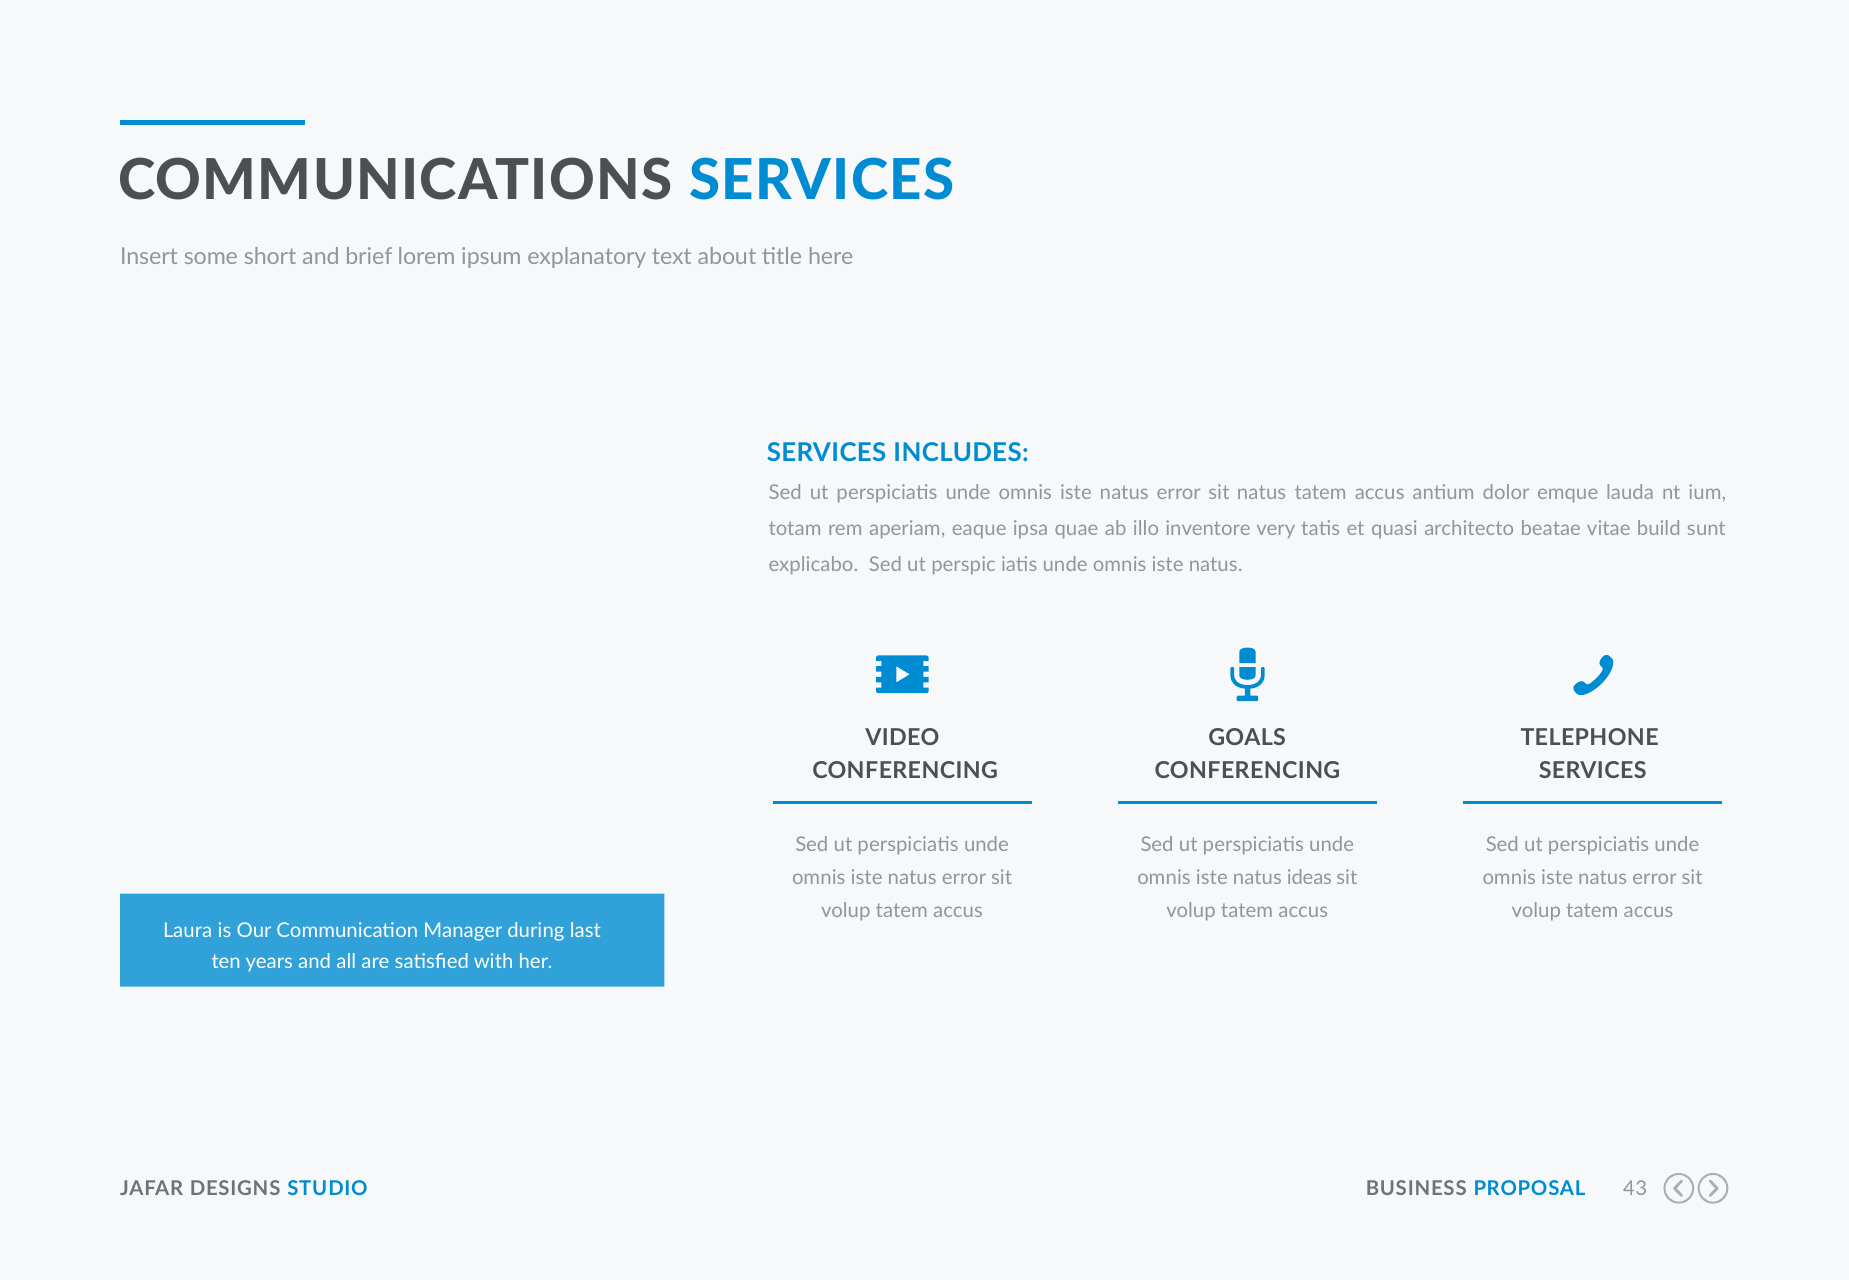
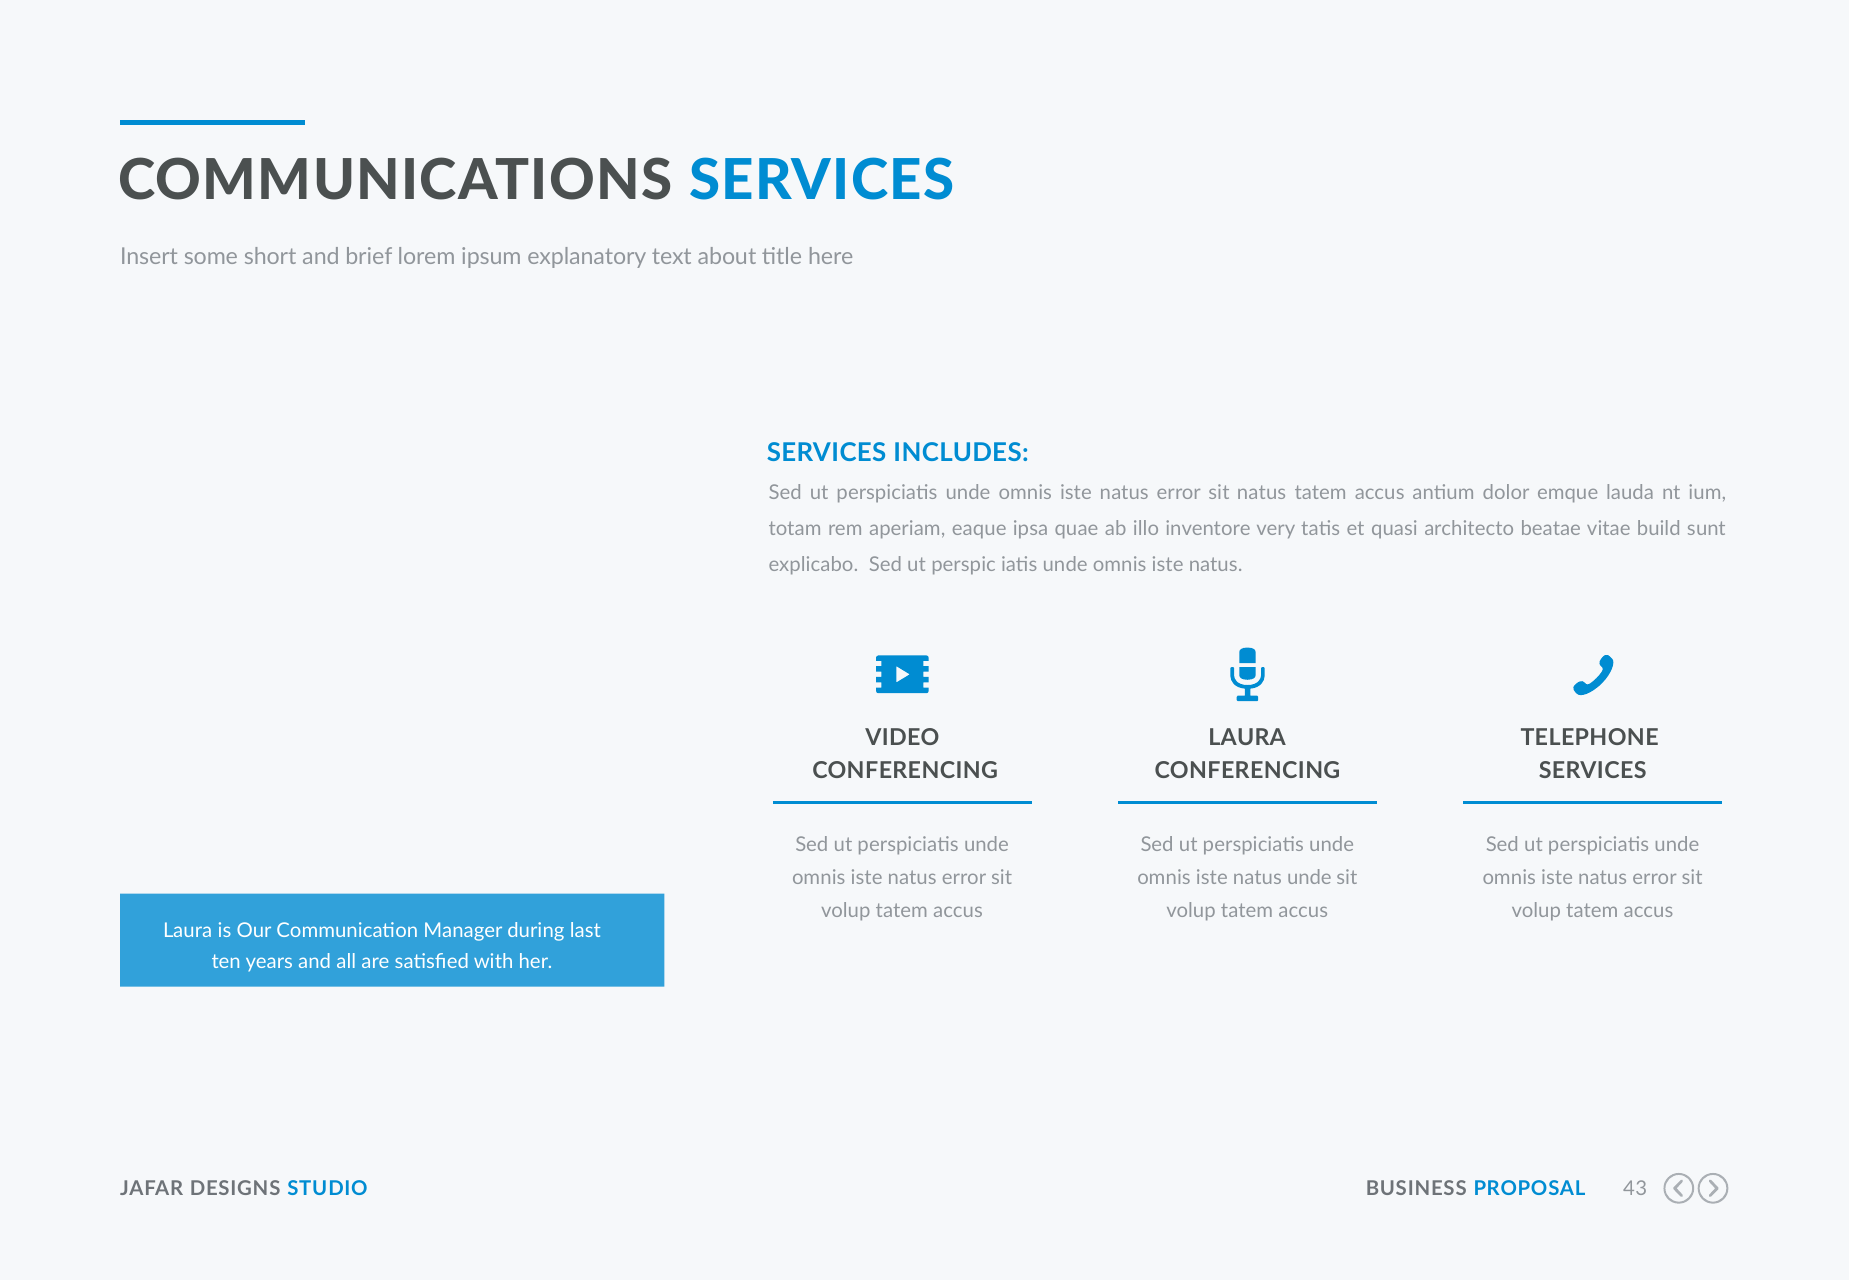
GOALS: GOALS -> LAURA (1247, 737)
natus ideas: ideas -> unde (1309, 878)
